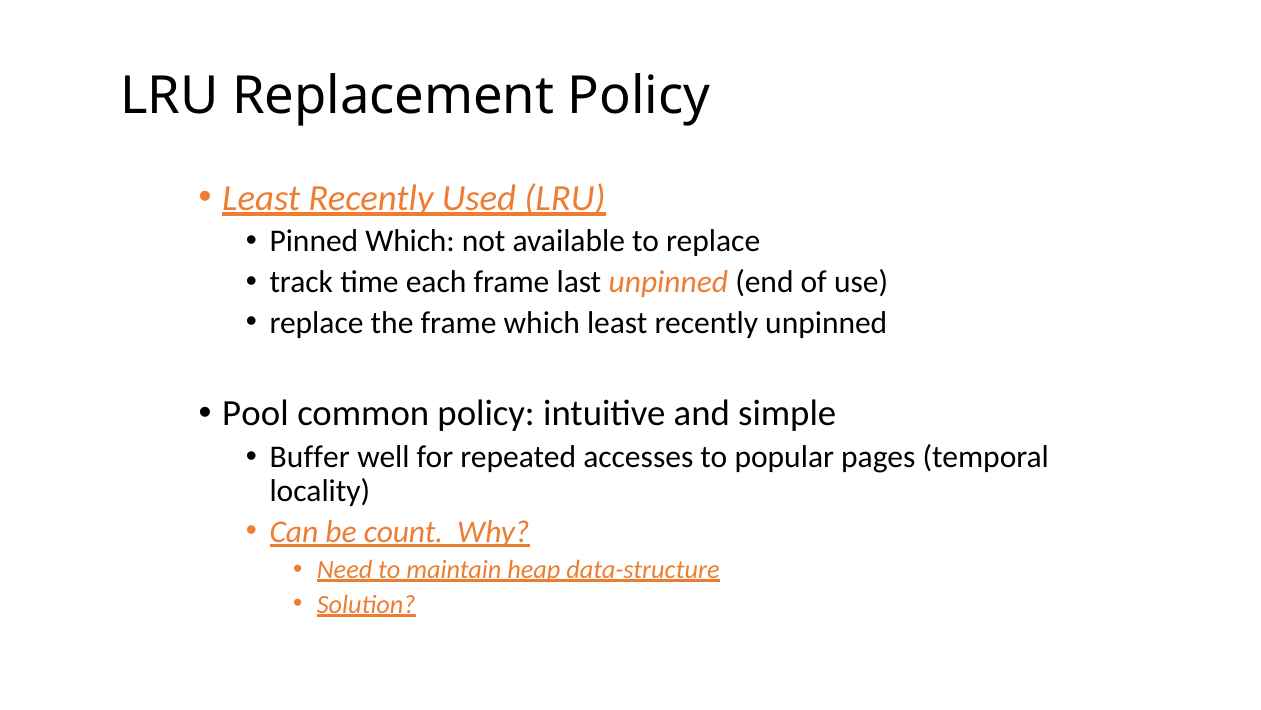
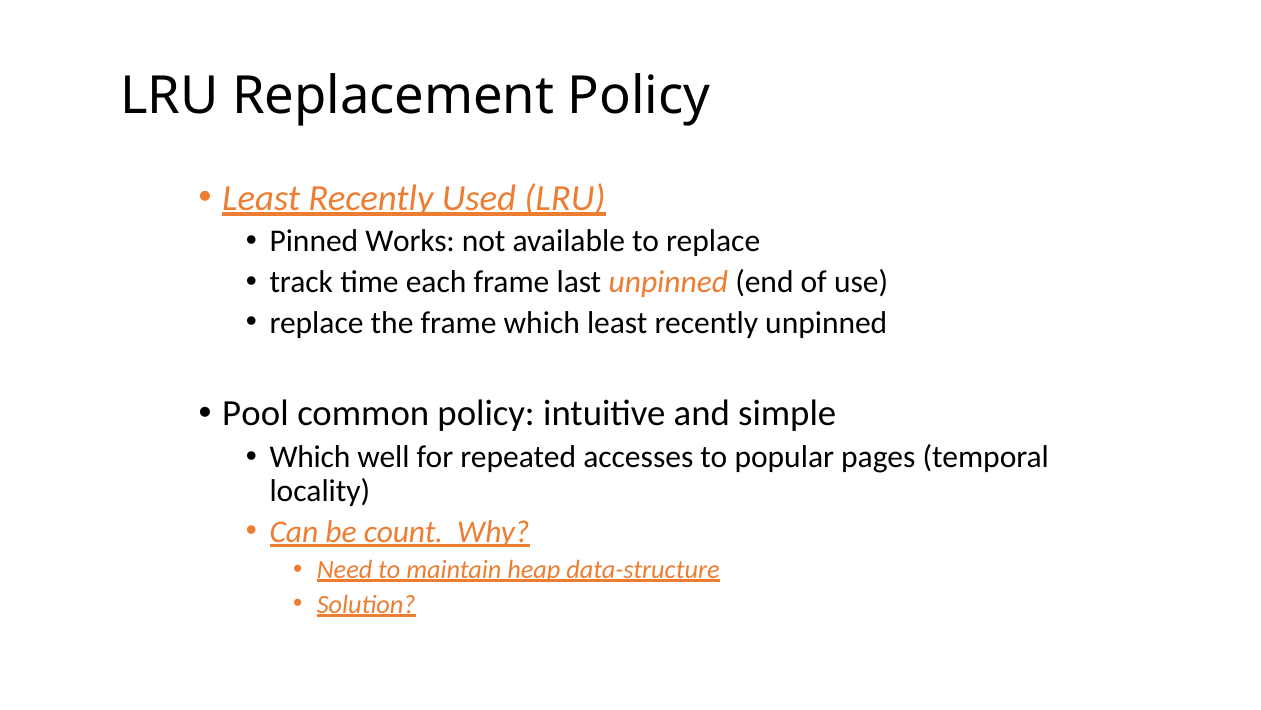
Pinned Which: Which -> Works (410, 241)
Buffer: Buffer -> Which (310, 456)
